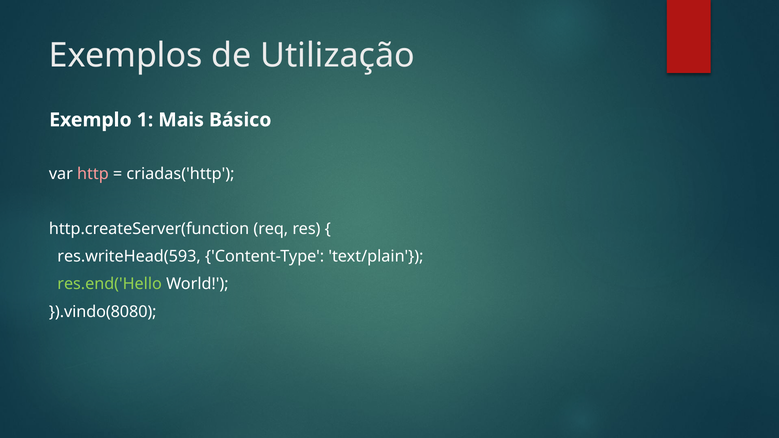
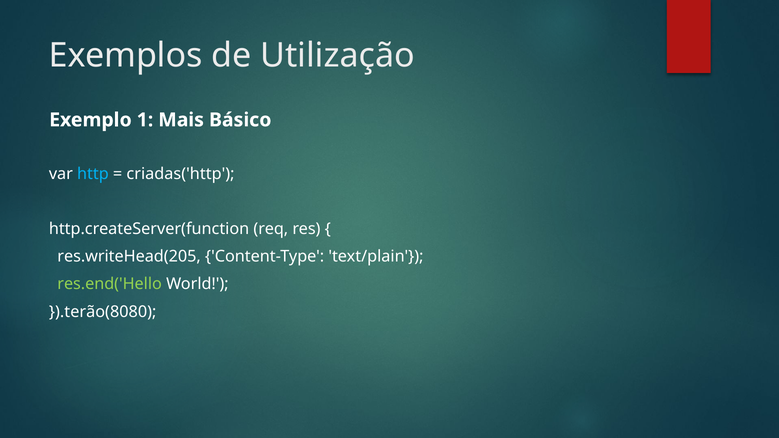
http colour: pink -> light blue (93, 174)
res.writeHead(593: res.writeHead(593 -> res.writeHead(205 (129, 257)
}).vindo(8080: }).vindo(8080 -> }).terão(8080 (103, 312)
